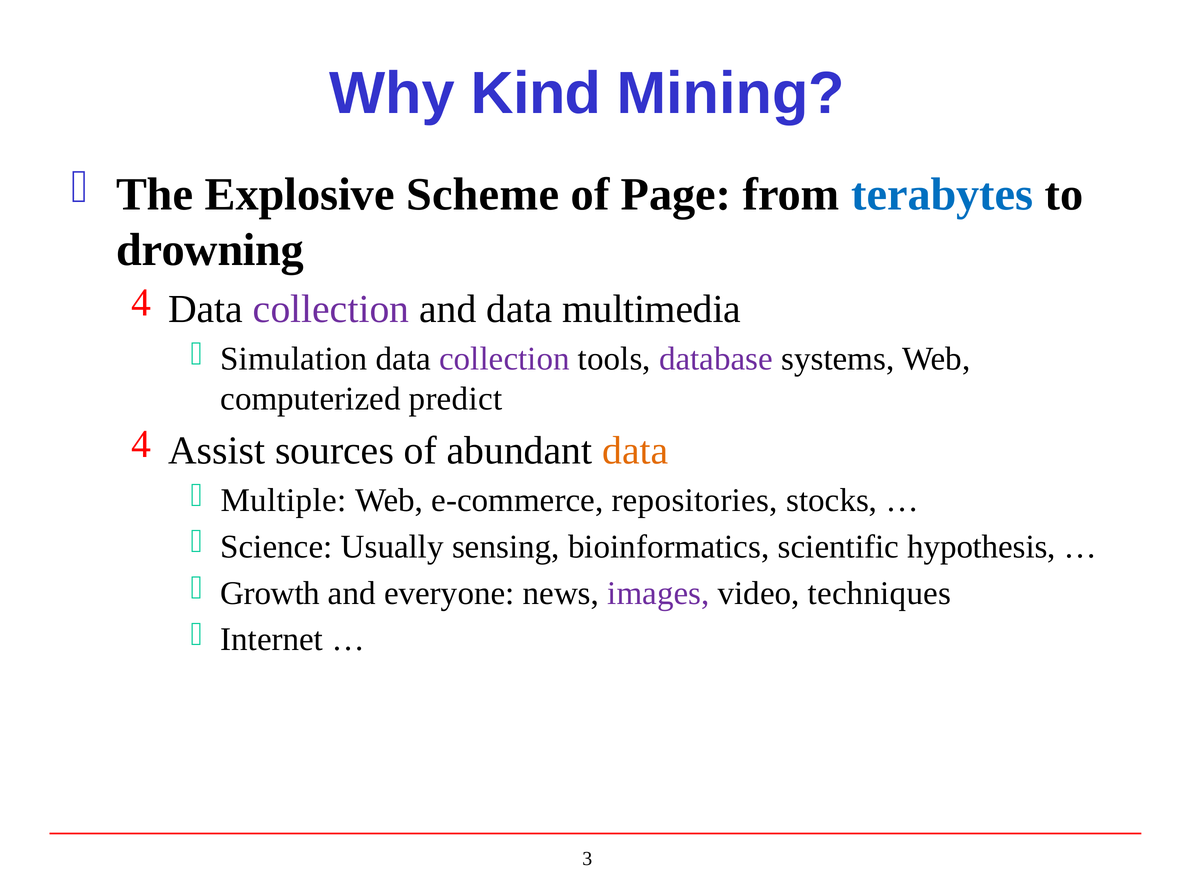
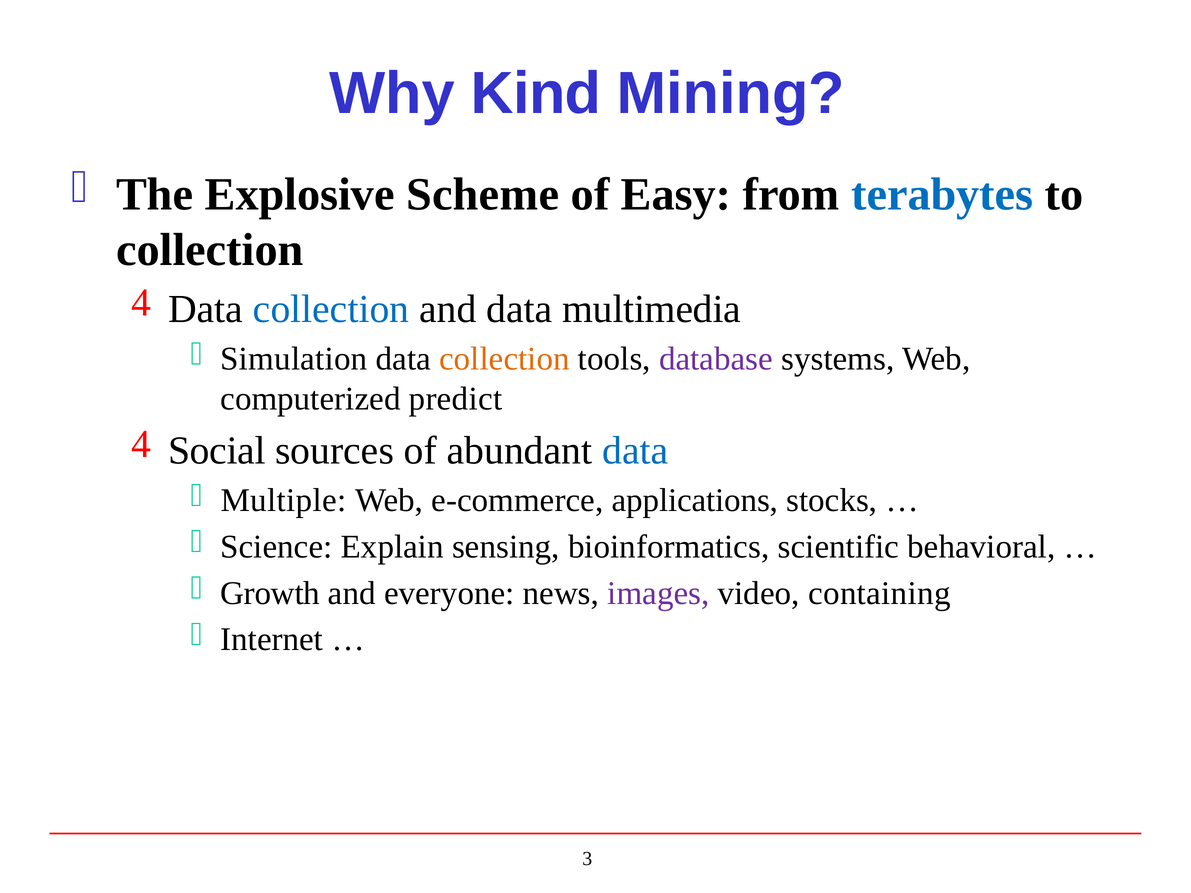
Page: Page -> Easy (676, 195)
drowning: drowning -> collection (210, 250)
collection colour: purple -> blue (331, 309)
collection colour: purple -> orange (504, 359)
Assist: Assist -> Social (217, 451)
data colour: orange -> blue (635, 451)
repositories: repositories -> applications (695, 501)
Usually: Usually -> Explain (392, 547)
hypothesis: hypothesis -> behavioral (981, 547)
techniques: techniques -> containing (879, 593)
